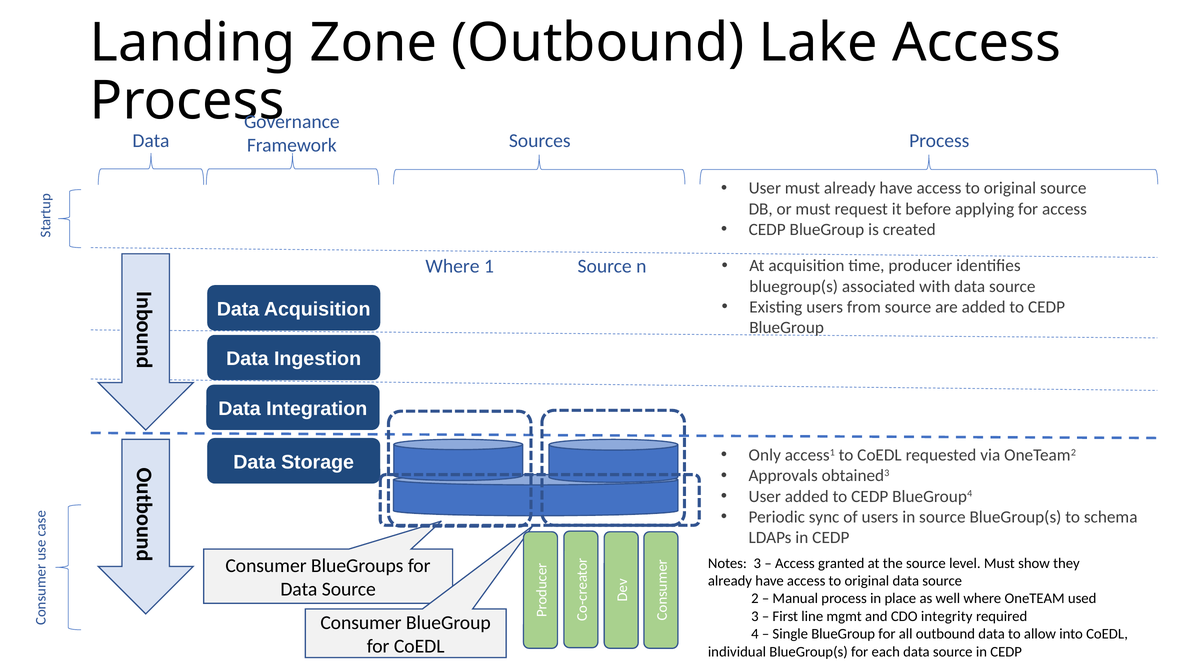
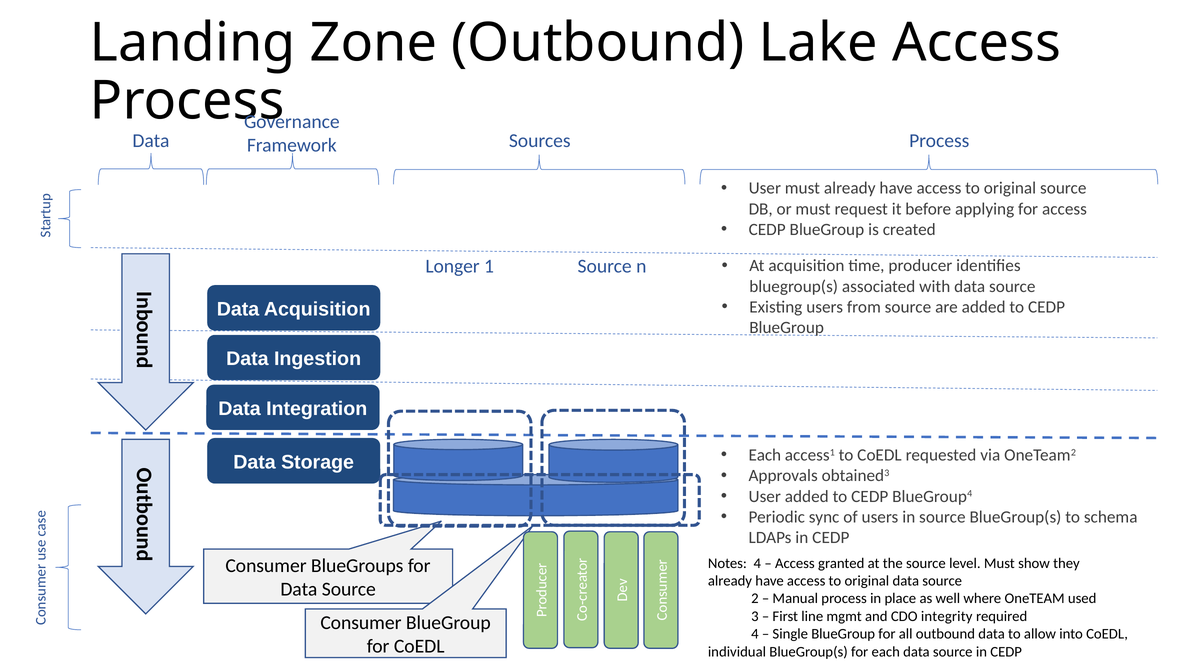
Where: Where -> Longer (453, 267)
Only: Only -> Each (765, 455)
Notes 3: 3 -> 4 (757, 563)
